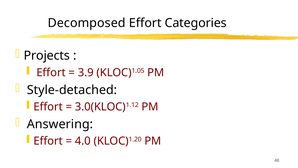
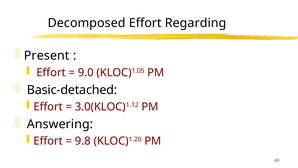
Categories: Categories -> Regarding (196, 23)
Projects: Projects -> Present (47, 56)
3.9: 3.9 -> 9.0 (86, 72)
Style-detached: Style-detached -> Basic-detached (72, 90)
4.0: 4.0 -> 9.8 (83, 141)
